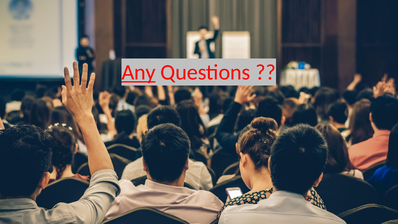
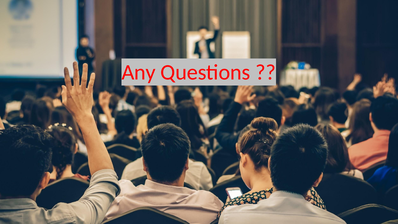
Any underline: present -> none (139, 72)
